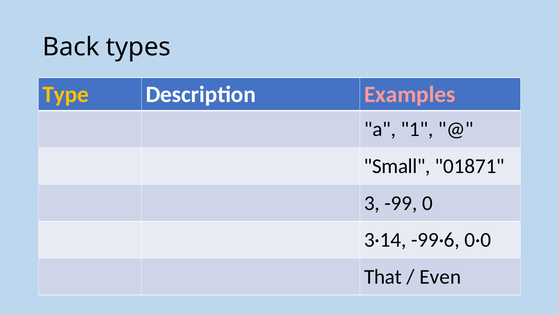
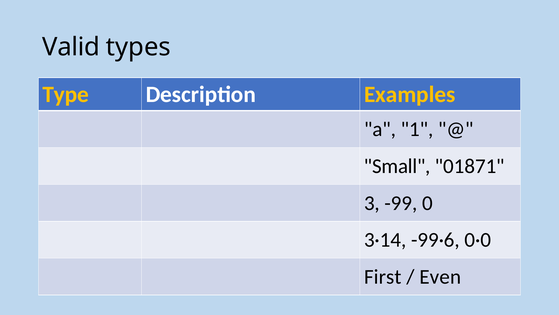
Back: Back -> Valid (71, 47)
Examples colour: pink -> yellow (410, 94)
That: That -> First (383, 276)
